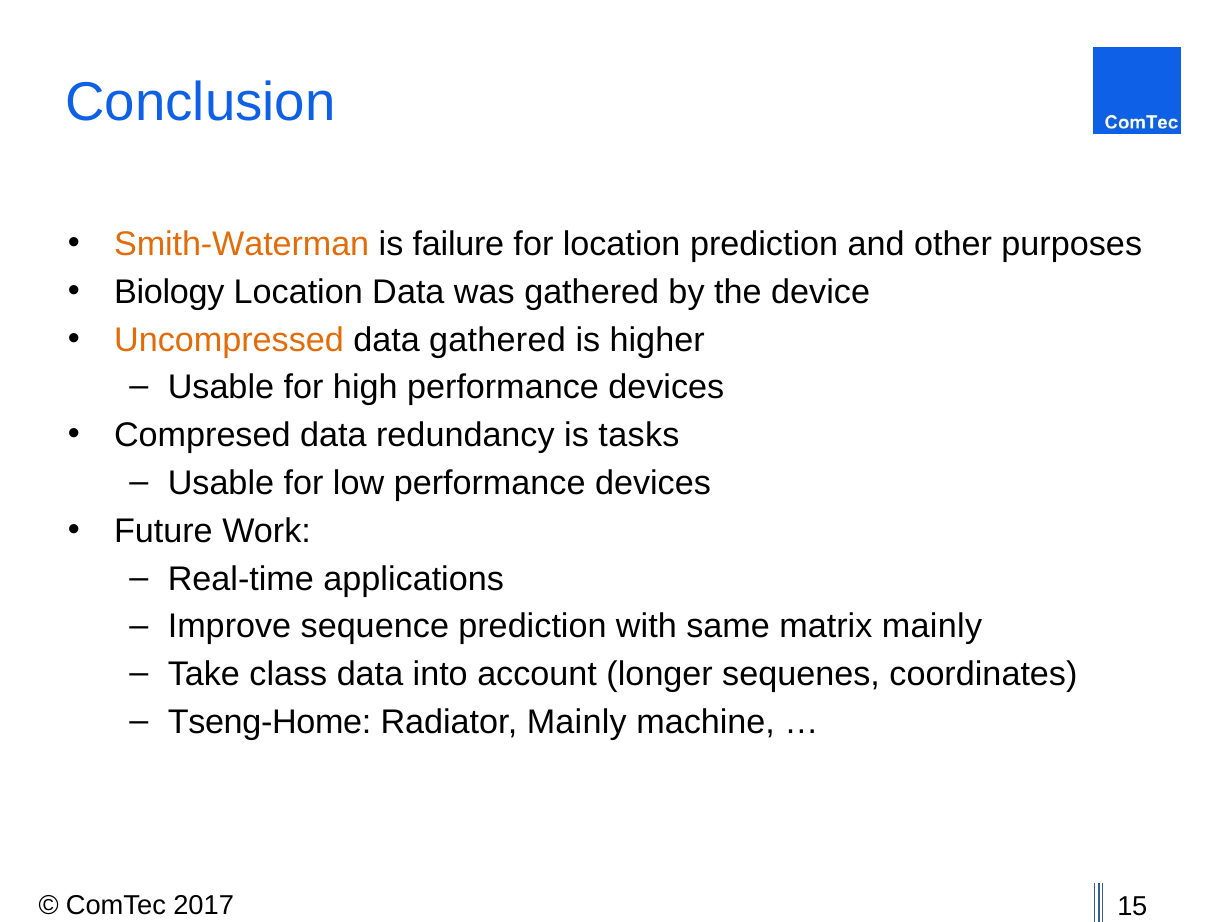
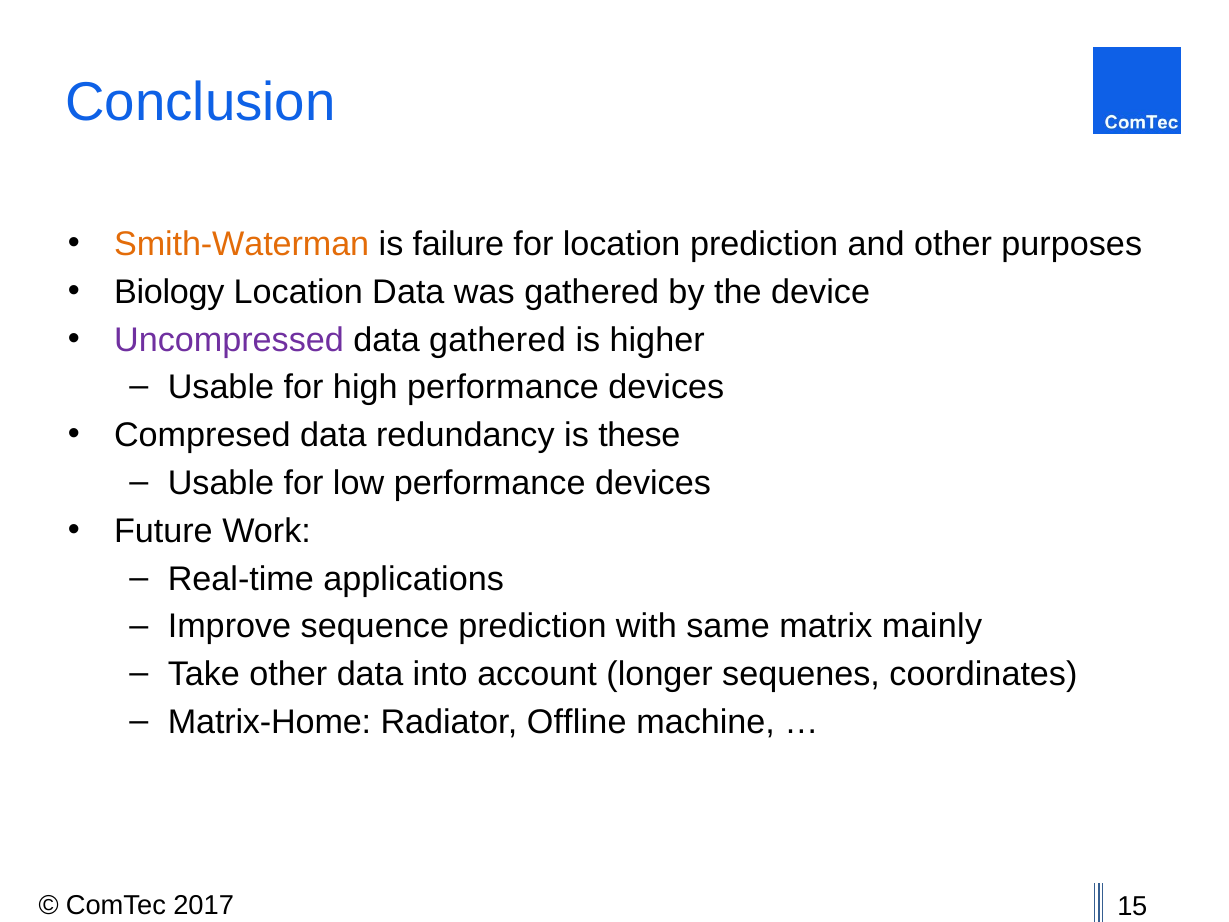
Uncompressed colour: orange -> purple (229, 340)
tasks: tasks -> these (639, 435)
Take class: class -> other (288, 674)
Tseng-Home: Tseng-Home -> Matrix-Home (269, 722)
Radiator Mainly: Mainly -> Offline (577, 722)
